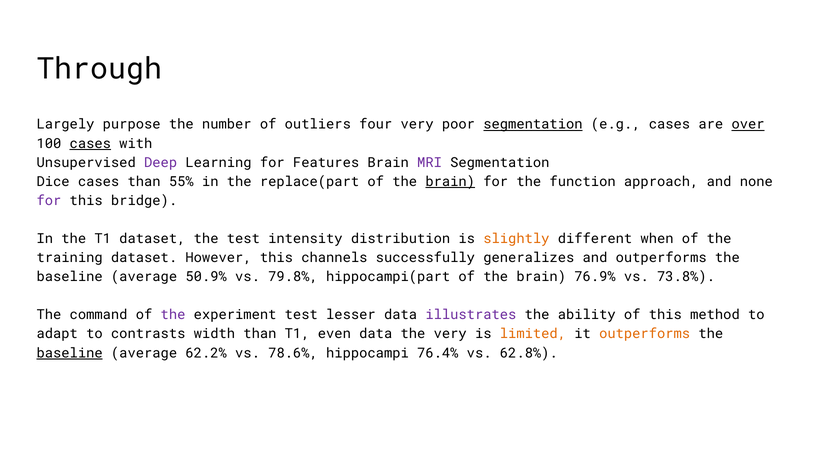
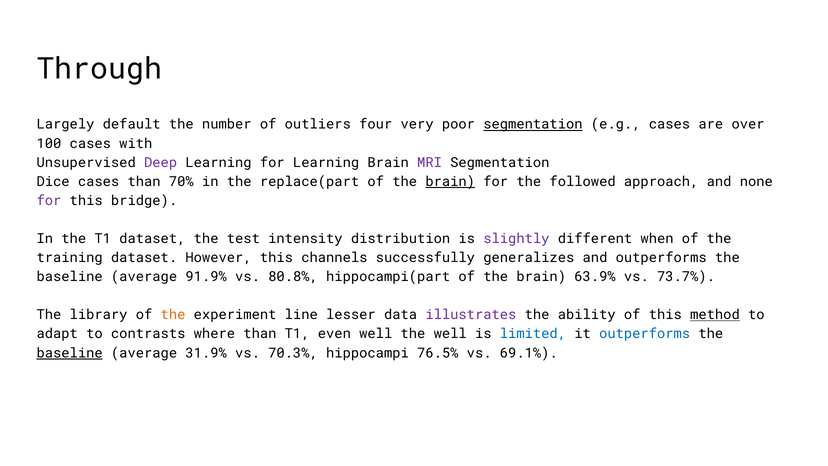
purpose: purpose -> default (132, 124)
over underline: present -> none (748, 124)
cases underline: present -> none (90, 143)
for Features: Features -> Learning (326, 162)
55%: 55% -> 70% (181, 181)
function: function -> followed (583, 181)
slightly colour: orange -> purple (516, 239)
50.9%: 50.9% -> 91.9% (206, 277)
79.8%: 79.8% -> 80.8% (293, 277)
76.9%: 76.9% -> 63.9% (595, 277)
73.8%: 73.8% -> 73.7% (686, 277)
command: command -> library (99, 315)
the colour: purple -> orange (173, 315)
experiment test: test -> line (301, 315)
method underline: none -> present (715, 315)
width: width -> where (214, 334)
even data: data -> well (376, 334)
the very: very -> well (450, 334)
limited colour: orange -> blue (533, 334)
outperforms colour: orange -> blue (645, 334)
62.2%: 62.2% -> 31.9% (206, 353)
78.6%: 78.6% -> 70.3% (293, 353)
76.4%: 76.4% -> 76.5% (438, 353)
62.8%: 62.8% -> 69.1% (529, 353)
